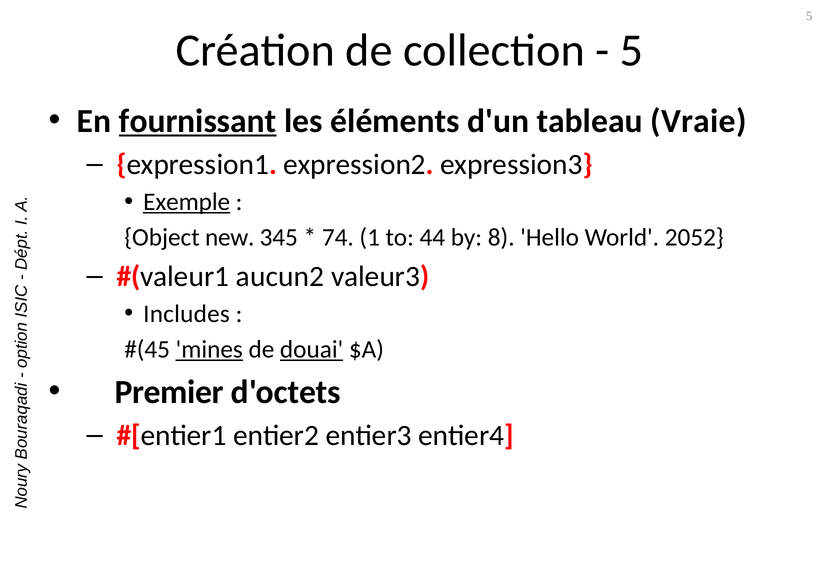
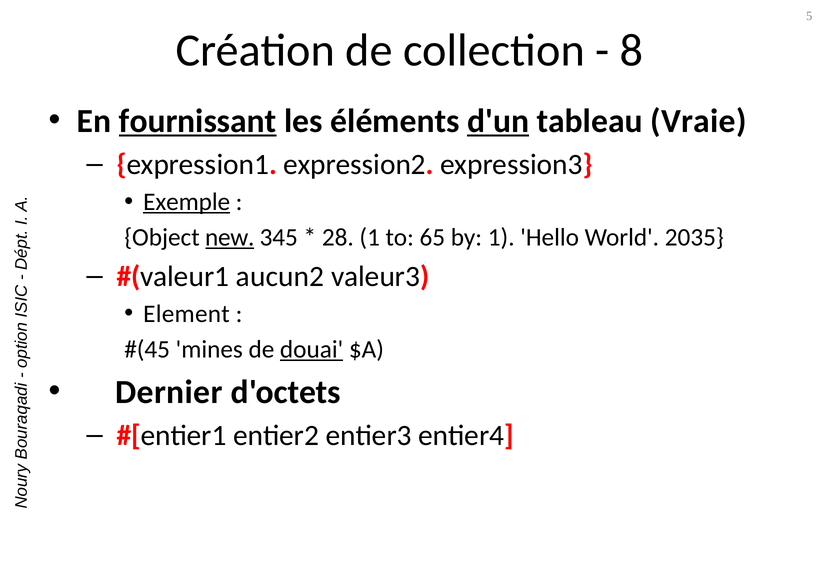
5: 5 -> 8 (632, 51)
d'un underline: none -> present (498, 121)
new underline: none -> present (230, 237)
74: 74 -> 28 (338, 237)
44: 44 -> 65 (432, 237)
by 8: 8 -> 1 (501, 237)
2052: 2052 -> 2035 (694, 237)
Includes: Includes -> Element (186, 314)
mines underline: present -> none (209, 349)
Premier: Premier -> Dernier (169, 392)
